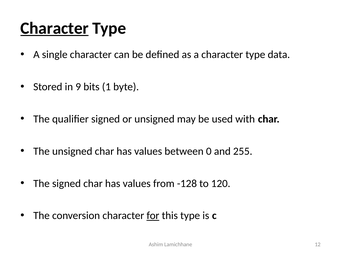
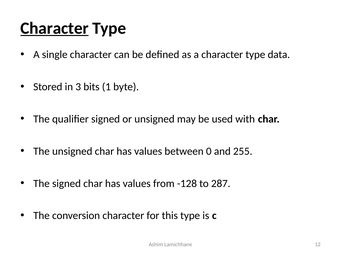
9: 9 -> 3 (78, 87)
120: 120 -> 287 (221, 183)
for underline: present -> none (153, 215)
